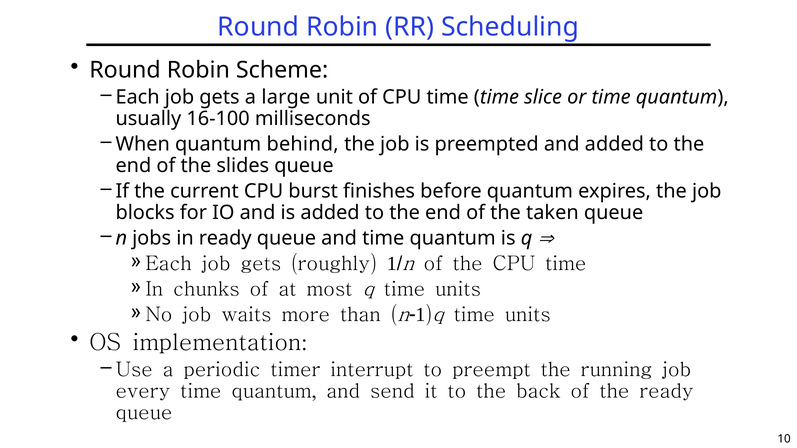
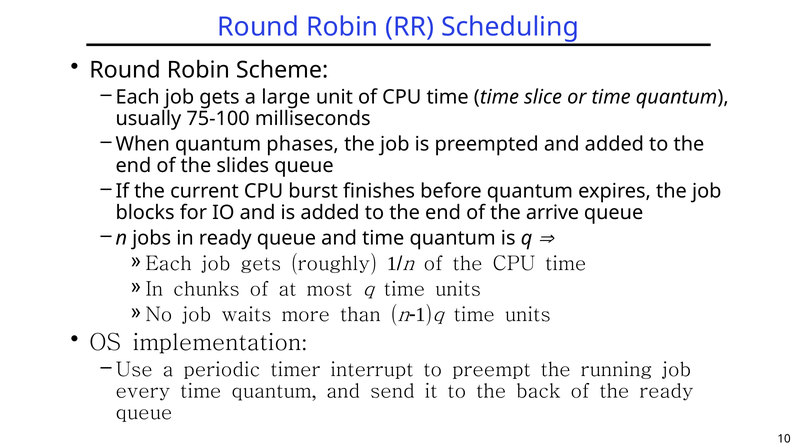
16-100: 16-100 -> 75-100 (218, 119)
behind: behind -> phases (303, 144)
taken: taken -> arrive (553, 213)
